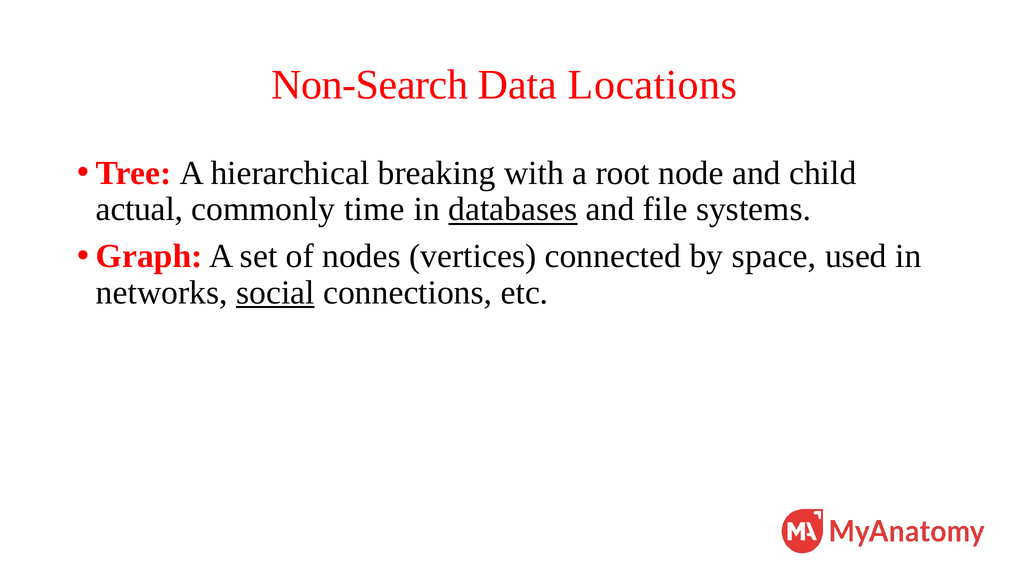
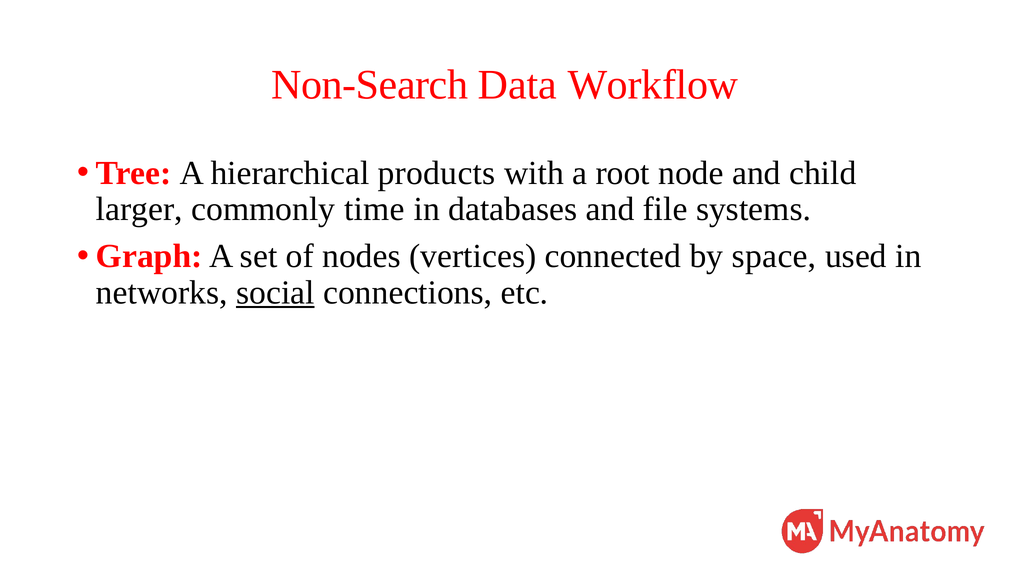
Locations: Locations -> Workflow (653, 85)
breaking: breaking -> products (437, 173)
actual: actual -> larger (139, 209)
databases underline: present -> none (513, 209)
